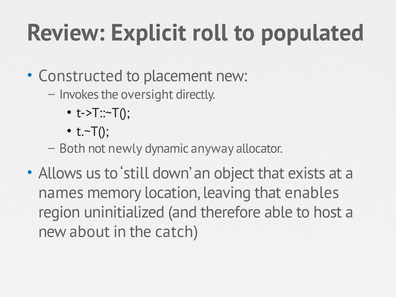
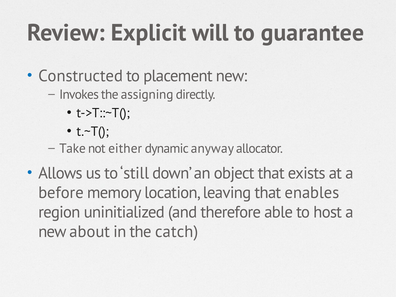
roll: roll -> will (210, 33)
populated: populated -> guarantee (312, 33)
oversight: oversight -> assigning (147, 95)
Both: Both -> Take (73, 148)
newly: newly -> either (125, 148)
names: names -> before (61, 193)
